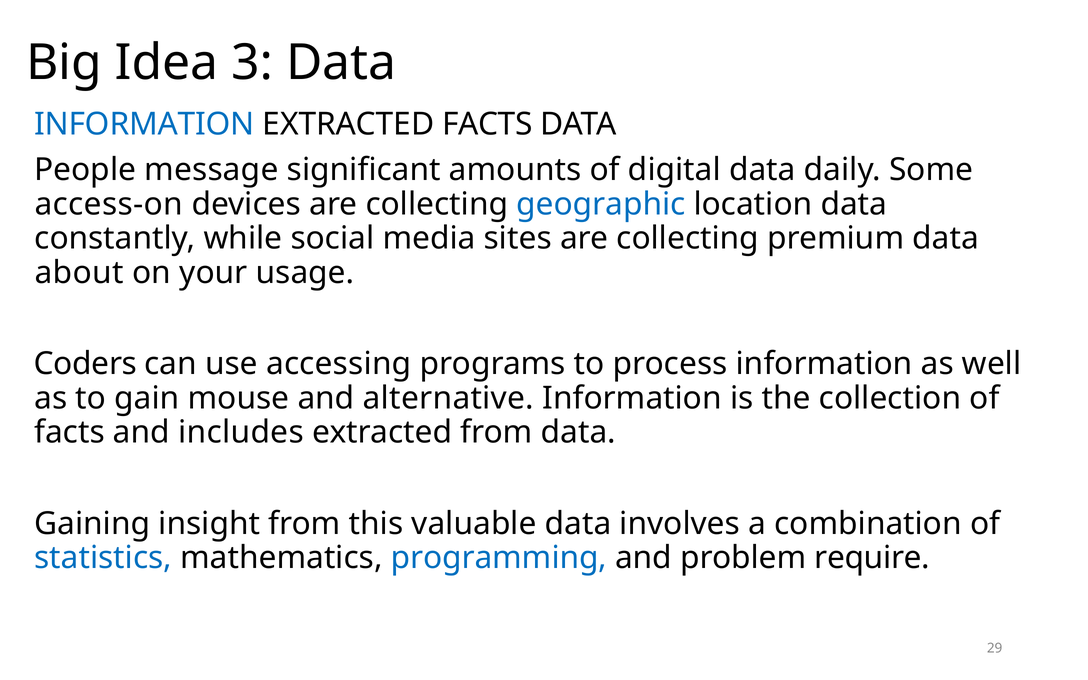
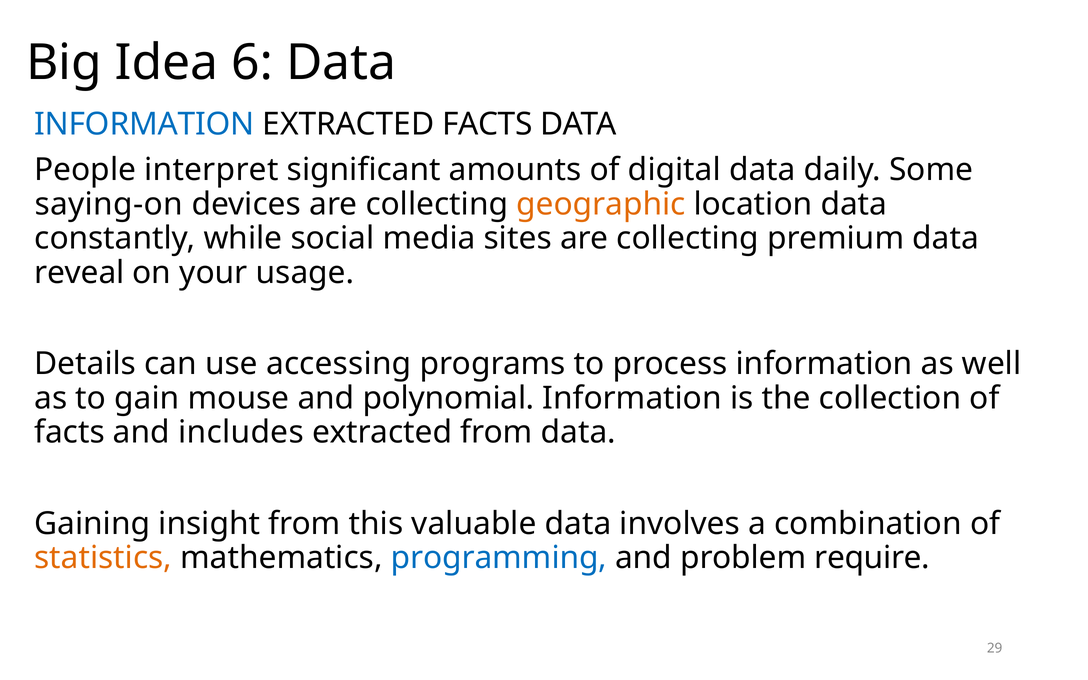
3: 3 -> 6 (252, 63)
message: message -> interpret (211, 170)
access-on: access-on -> saying-on (109, 204)
geographic colour: blue -> orange (601, 204)
about: about -> reveal (79, 273)
Coders: Coders -> Details (85, 364)
alternative: alternative -> polynomial (449, 398)
statistics colour: blue -> orange (103, 558)
